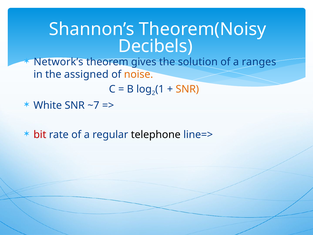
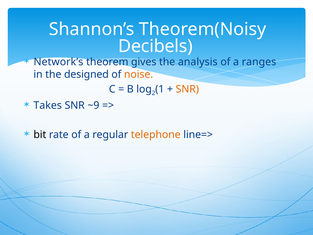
solution: solution -> analysis (198, 62)
assigned: assigned -> designed (86, 74)
White: White -> Takes (48, 105)
~7: ~7 -> ~9 (93, 105)
bit colour: red -> black (40, 134)
telephone colour: black -> orange (156, 134)
